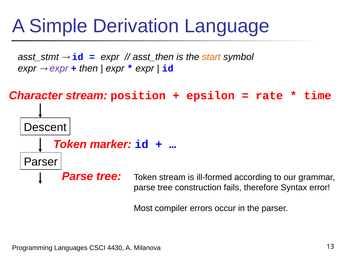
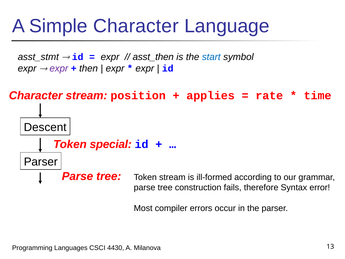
Simple Derivation: Derivation -> Character (136, 26)
start colour: orange -> blue (211, 57)
epsilon: epsilon -> applies (211, 95)
marker: marker -> special (111, 144)
